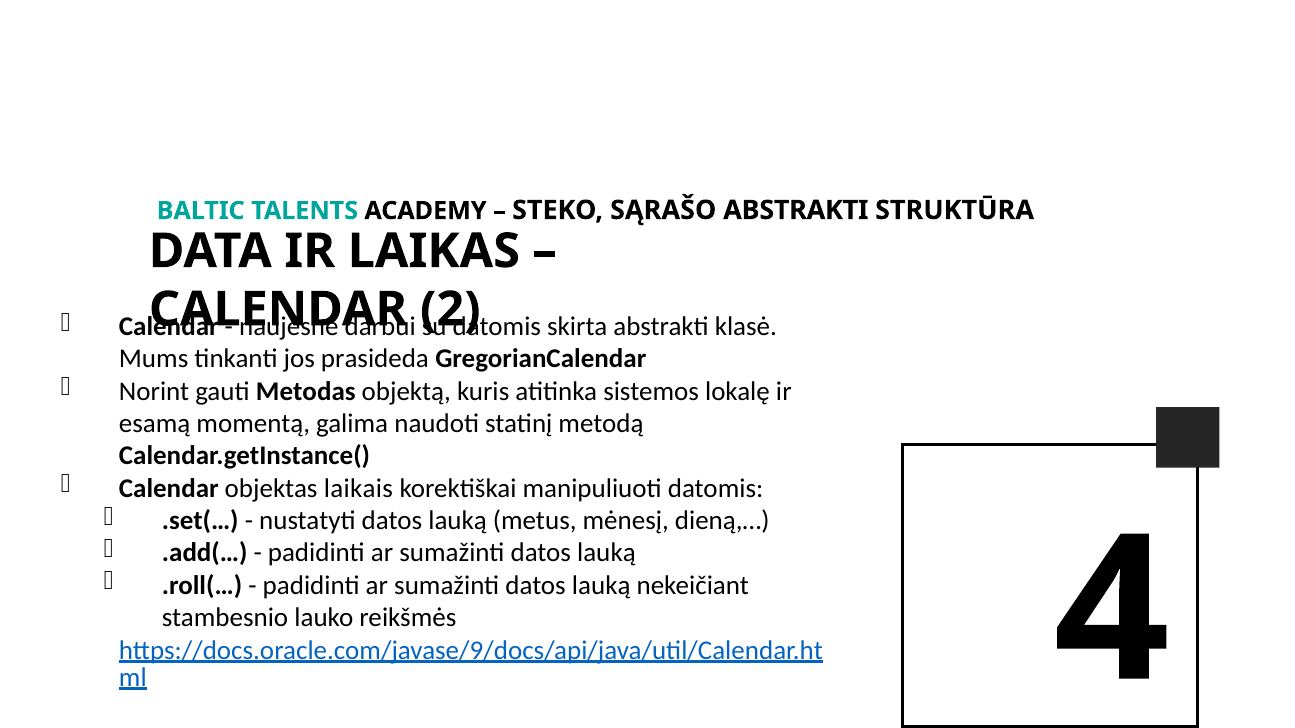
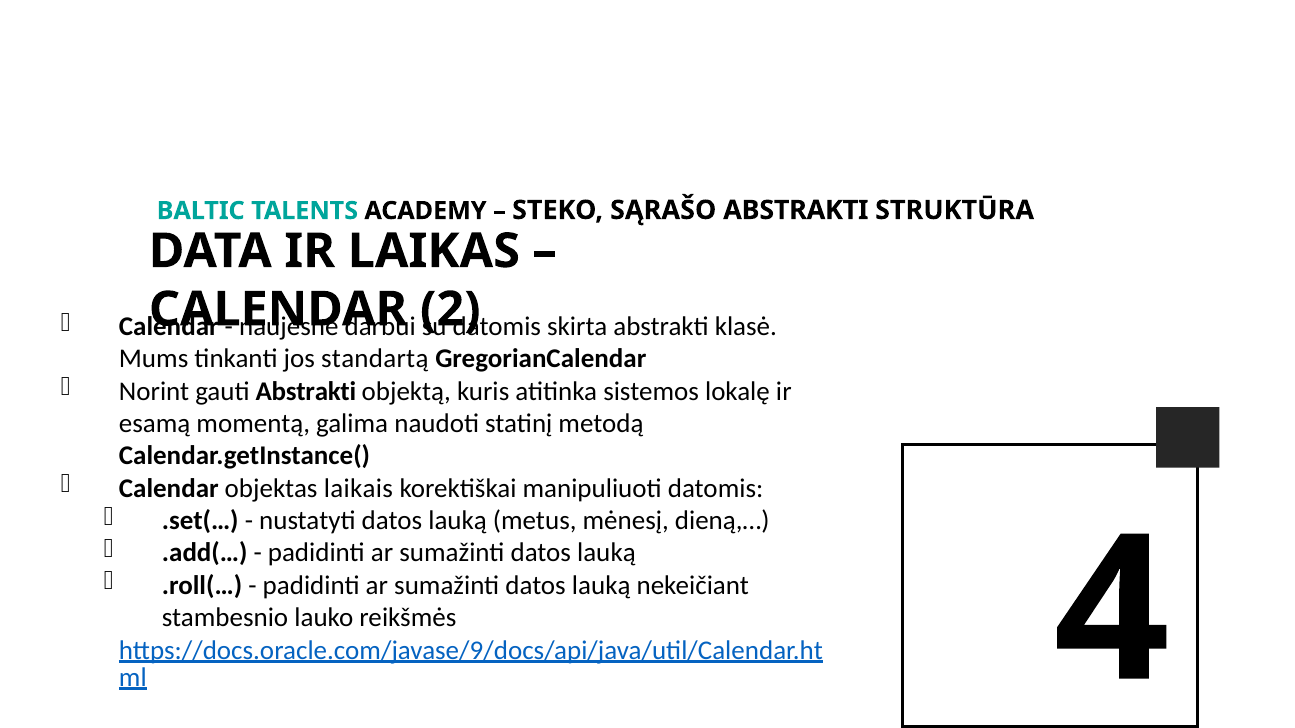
prasideda: prasideda -> standartą (375, 359)
gauti Metodas: Metodas -> Abstrakti (306, 391)
